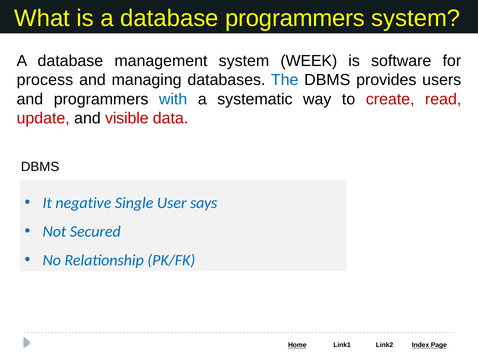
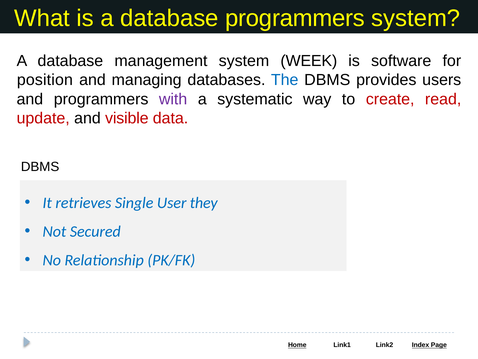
process: process -> position (45, 80)
with colour: blue -> purple (173, 99)
negative: negative -> retrieves (83, 203)
says: says -> they (204, 203)
